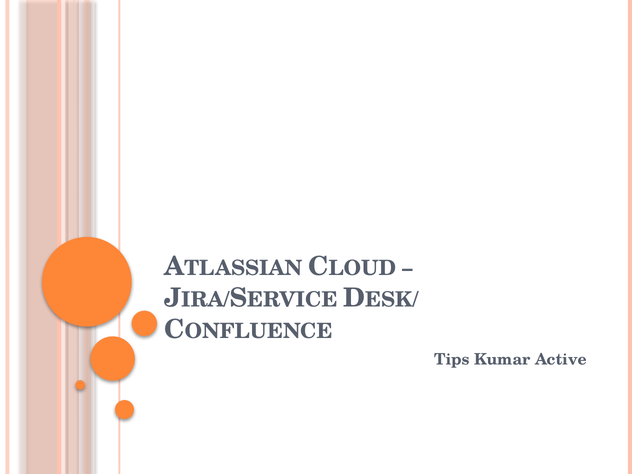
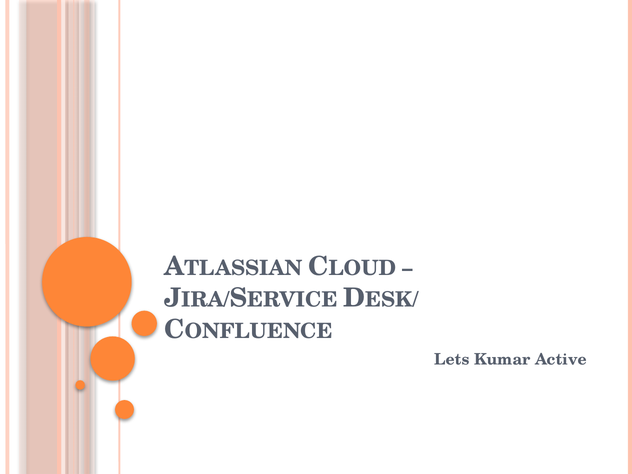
Tips: Tips -> Lets (452, 360)
